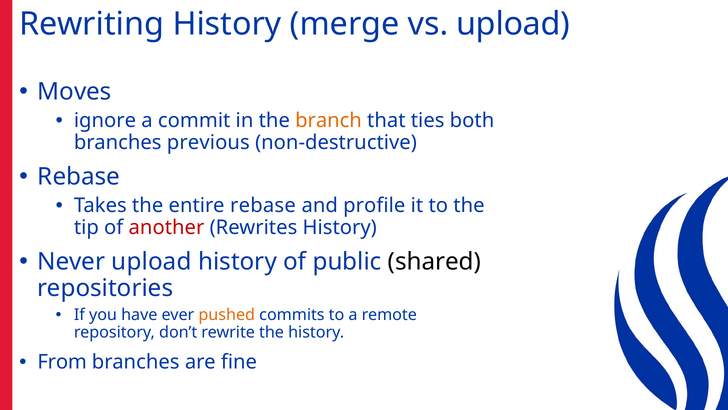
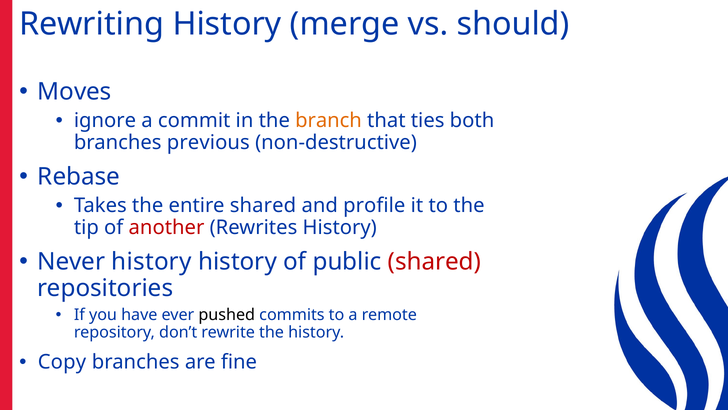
vs upload: upload -> should (513, 24)
entire rebase: rebase -> shared (263, 206)
Never upload: upload -> history (152, 262)
shared colour: black -> red (434, 262)
pushed colour: orange -> black (227, 315)
From: From -> Copy (62, 362)
